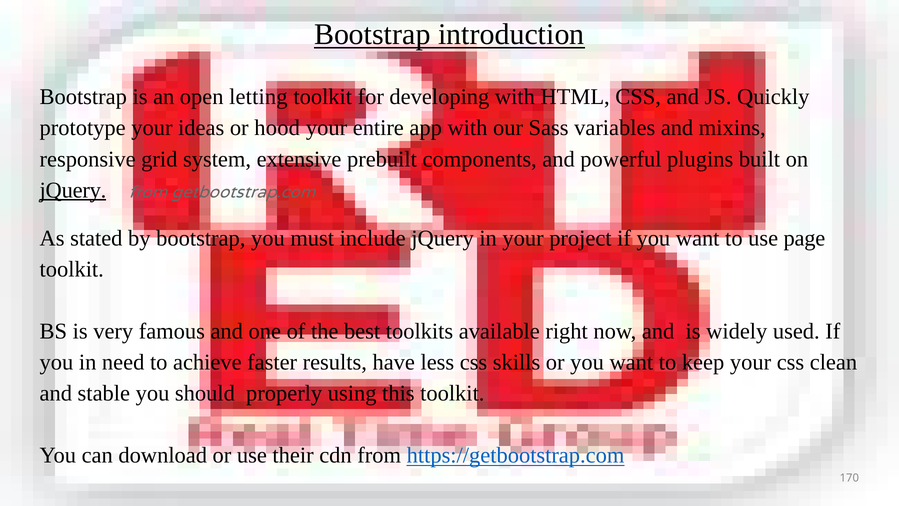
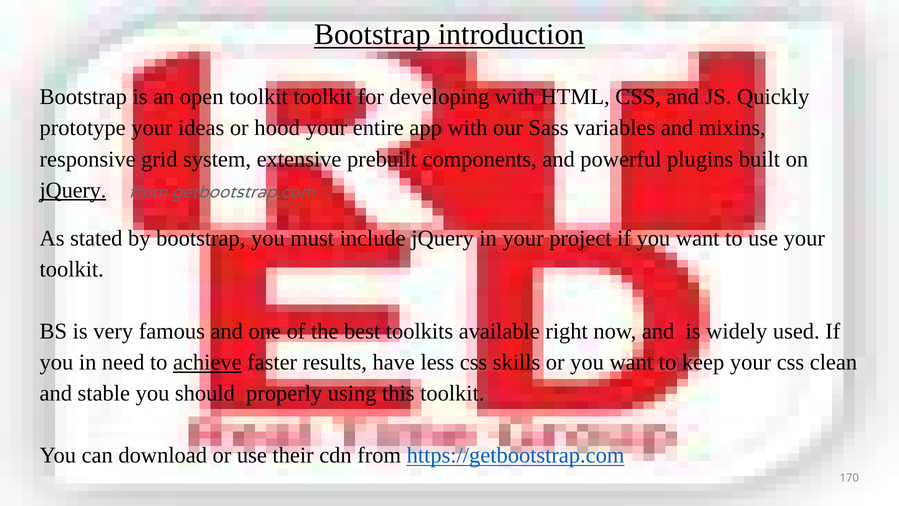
open letting: letting -> toolkit (258, 97)
use page: page -> your (804, 238)
achieve underline: none -> present (207, 362)
